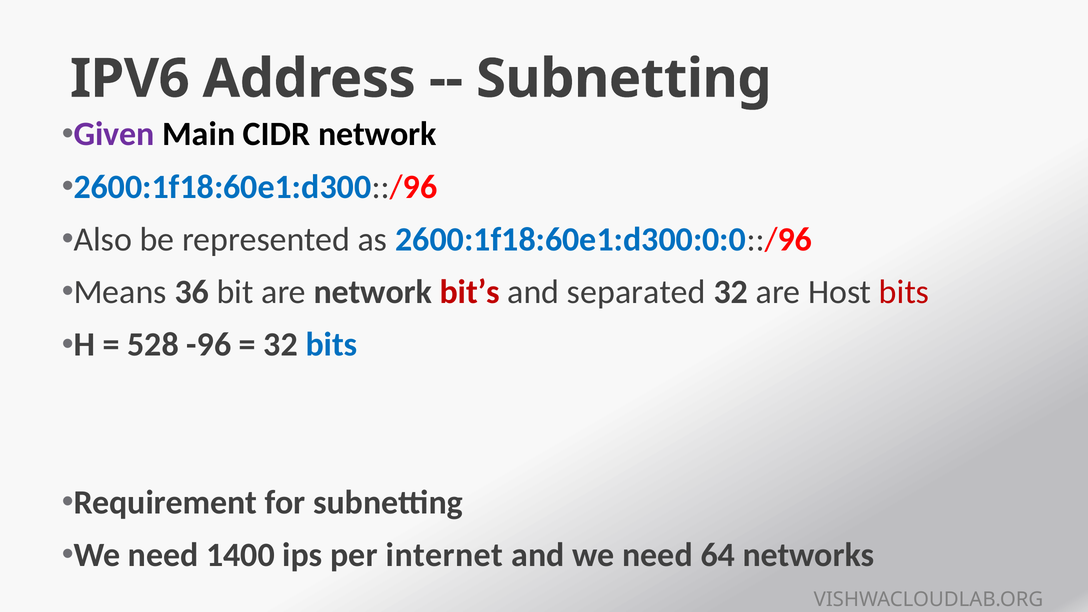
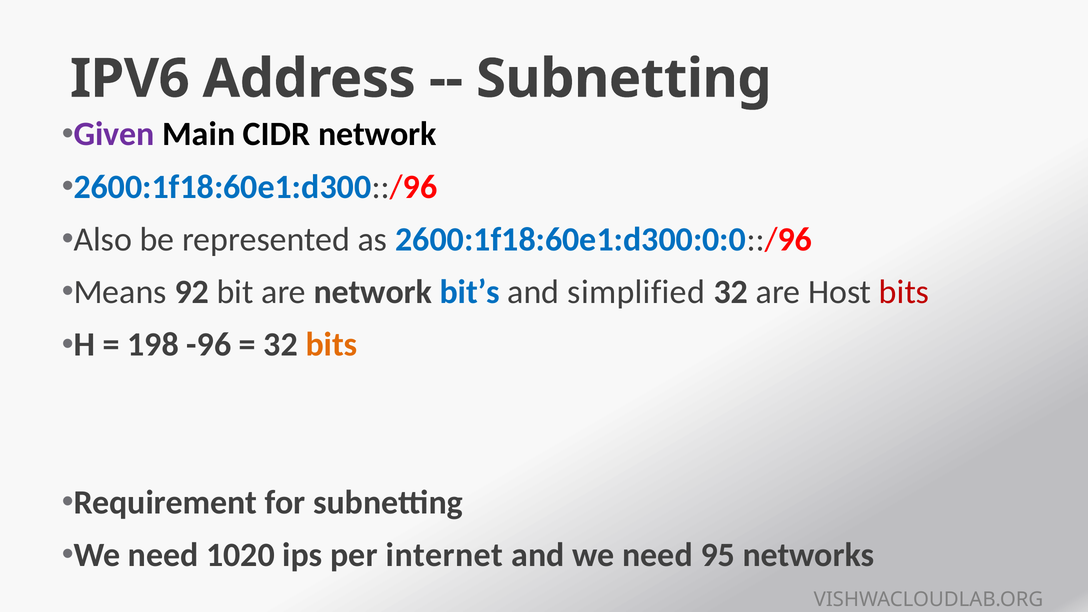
36: 36 -> 92 (192, 292)
bit’s colour: red -> blue (470, 292)
separated: separated -> simplified (636, 292)
528: 528 -> 198 (153, 345)
bits colour: blue -> orange (331, 345)
1400: 1400 -> 1020 (240, 555)
64: 64 -> 95 (718, 555)
